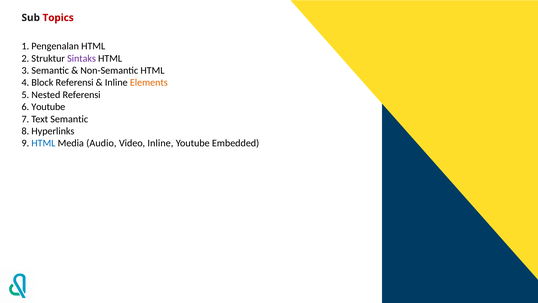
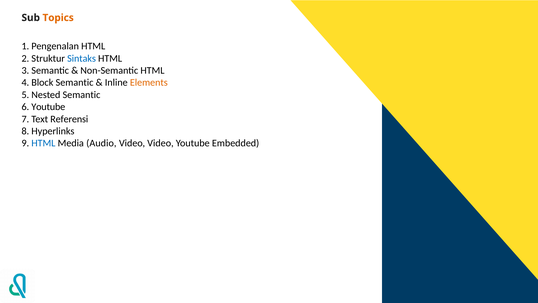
Topics colour: red -> orange (58, 18)
Sintaks colour: purple -> blue (82, 58)
Block Referensi: Referensi -> Semantic (75, 83)
Nested Referensi: Referensi -> Semantic (82, 95)
Text Semantic: Semantic -> Referensi (69, 119)
Video Inline: Inline -> Video (160, 143)
